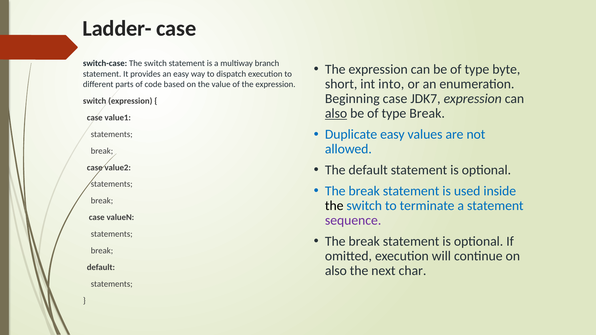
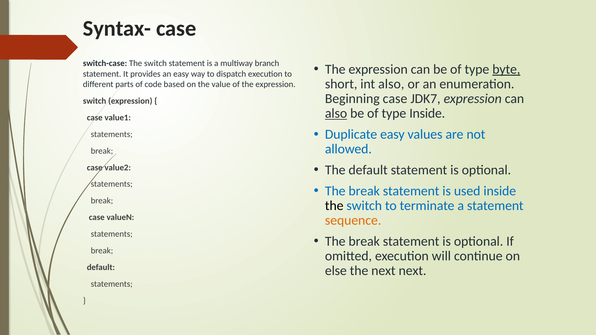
Ladder-: Ladder- -> Syntax- (117, 28)
byte underline: none -> present (506, 69)
int into: into -> also (391, 84)
type Break: Break -> Inside (427, 114)
sequence colour: purple -> orange (353, 221)
also: also -> else (336, 271)
next char: char -> next (413, 271)
